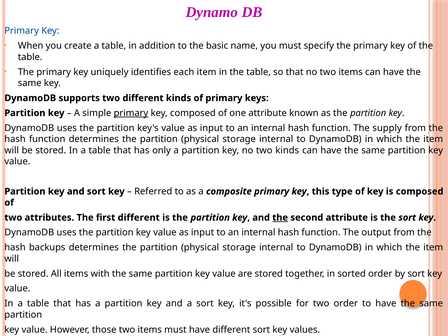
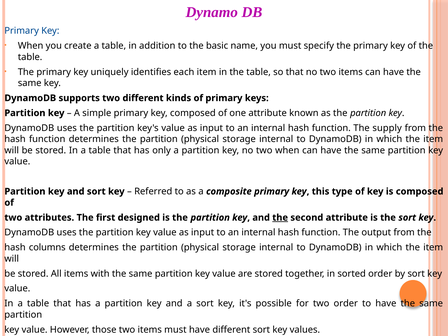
primary underline: present -> none (131, 113)
two kinds: kinds -> when (287, 150)
first different: different -> designed (139, 218)
backups: backups -> columns (47, 247)
